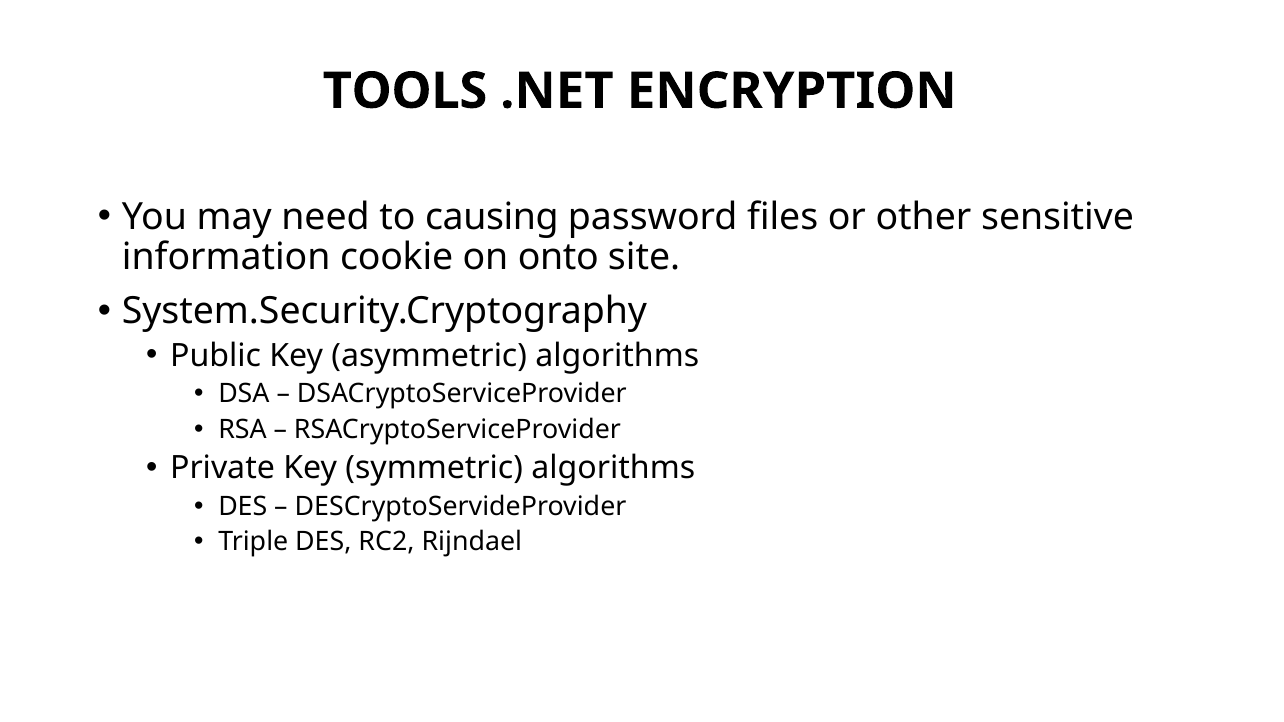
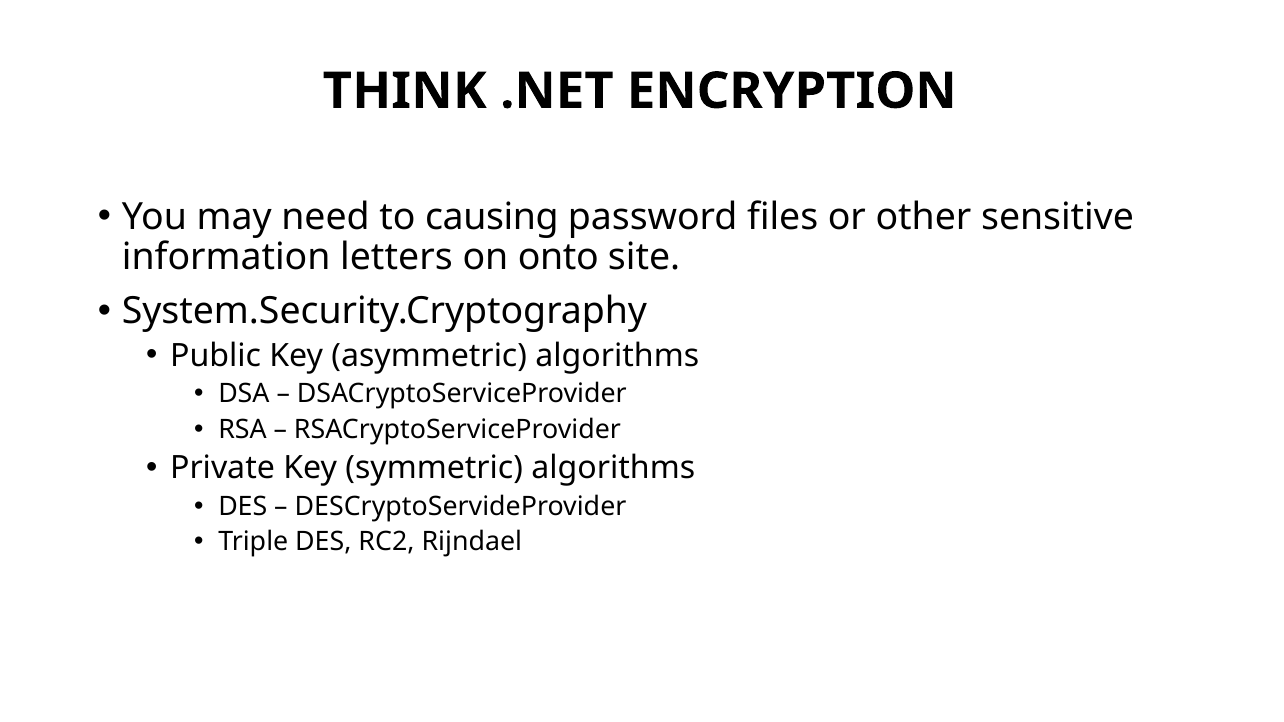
TOOLS: TOOLS -> THINK (405, 91)
cookie: cookie -> letters (396, 258)
